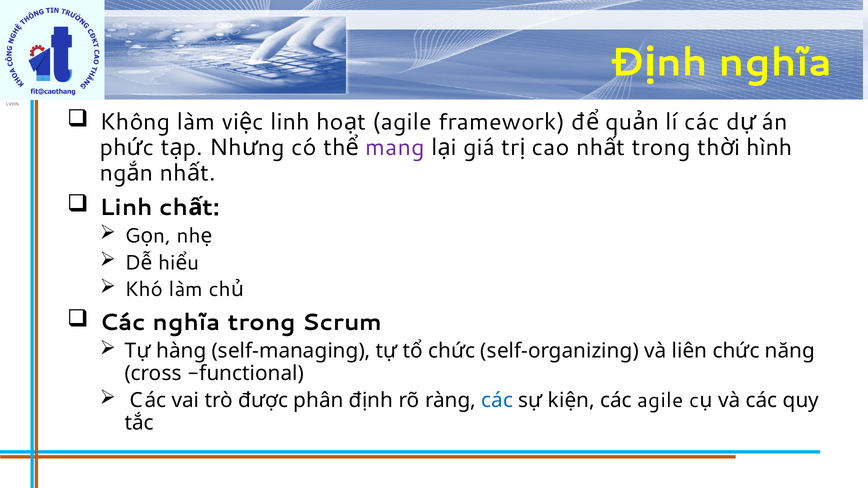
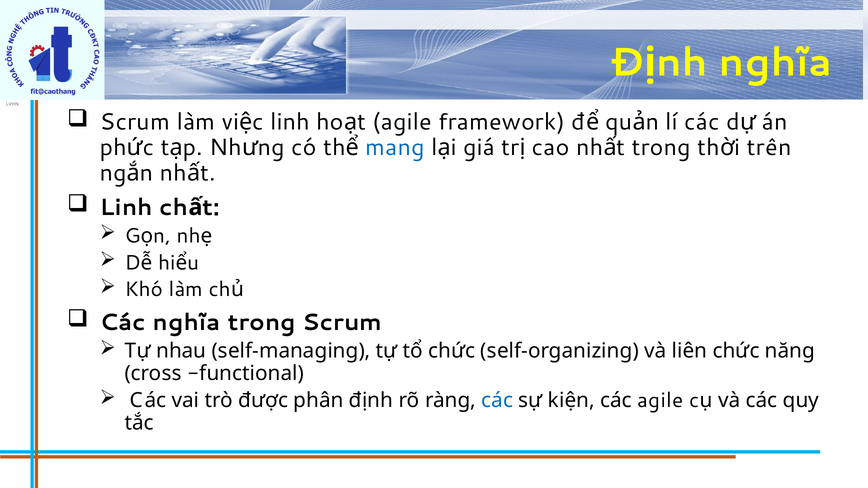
Không: Không -> Scrum (135, 122)
mang colour: purple -> blue (395, 148)
hình: hình -> trên (769, 148)
hàng: hàng -> nhau (181, 351)
